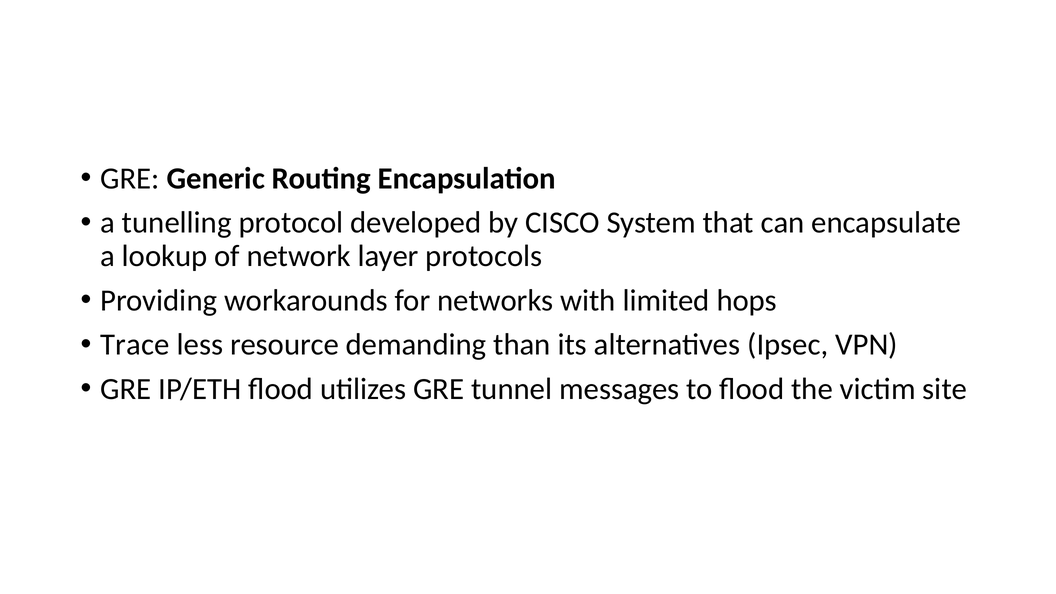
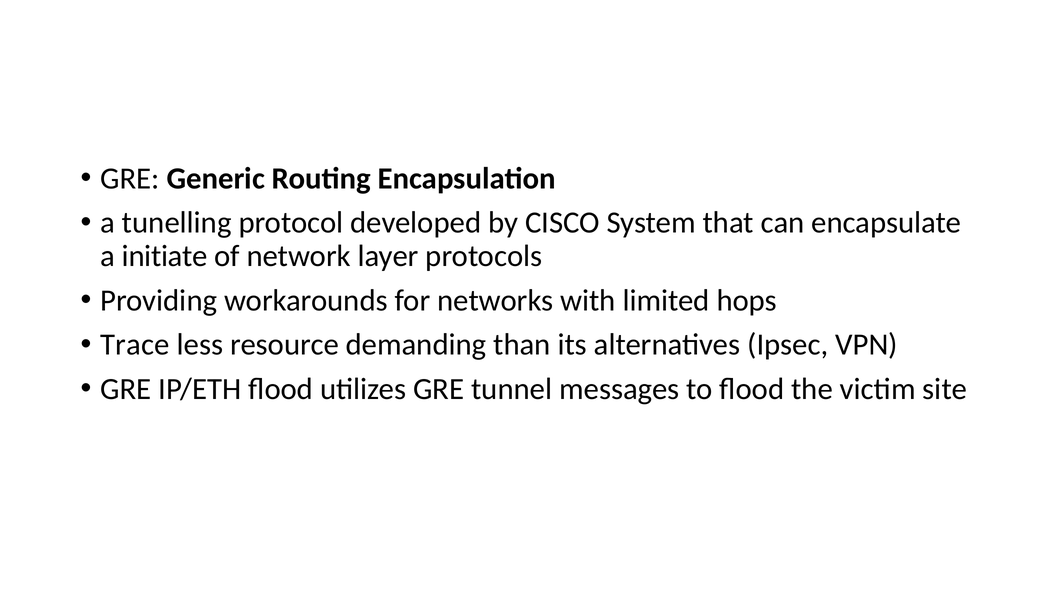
lookup: lookup -> initiate (165, 256)
